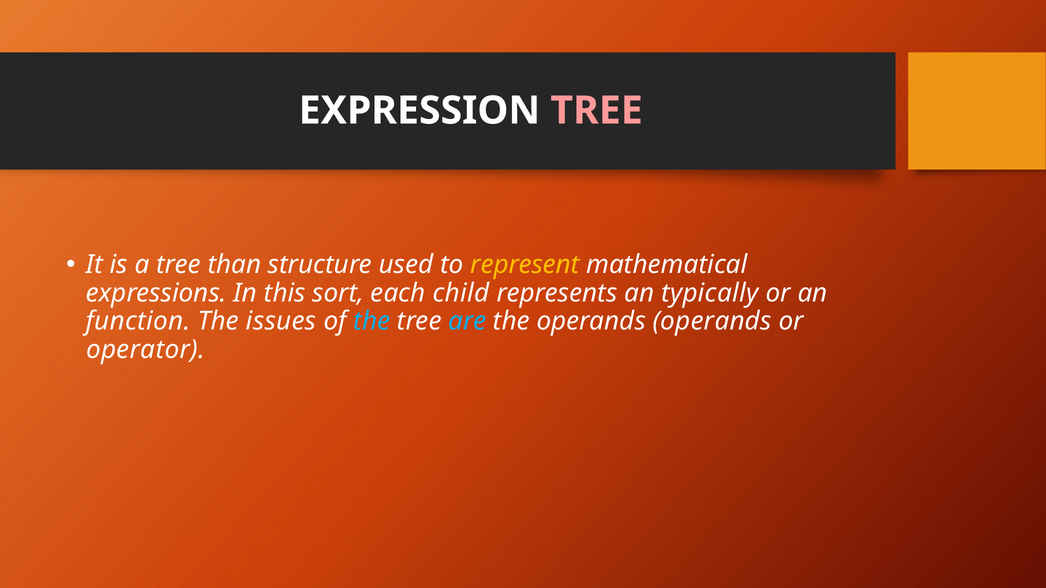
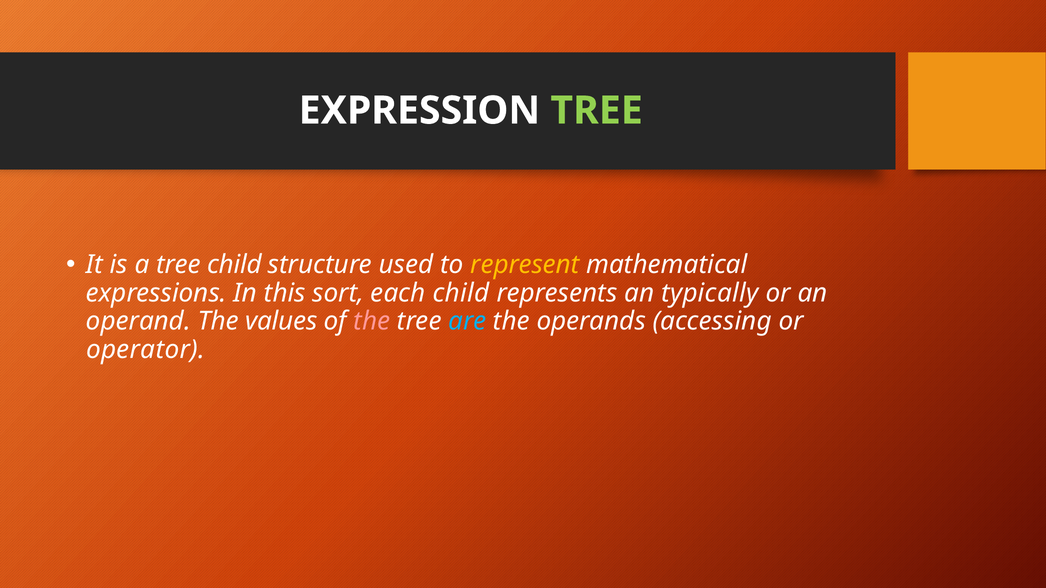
TREE colour: pink -> light green (597, 111)
tree than: than -> child (235, 265)
function: function -> operand (138, 321)
issues: issues -> values (281, 321)
the colour: light blue -> pink (372, 321)
operands operands: operands -> accessing (712, 321)
